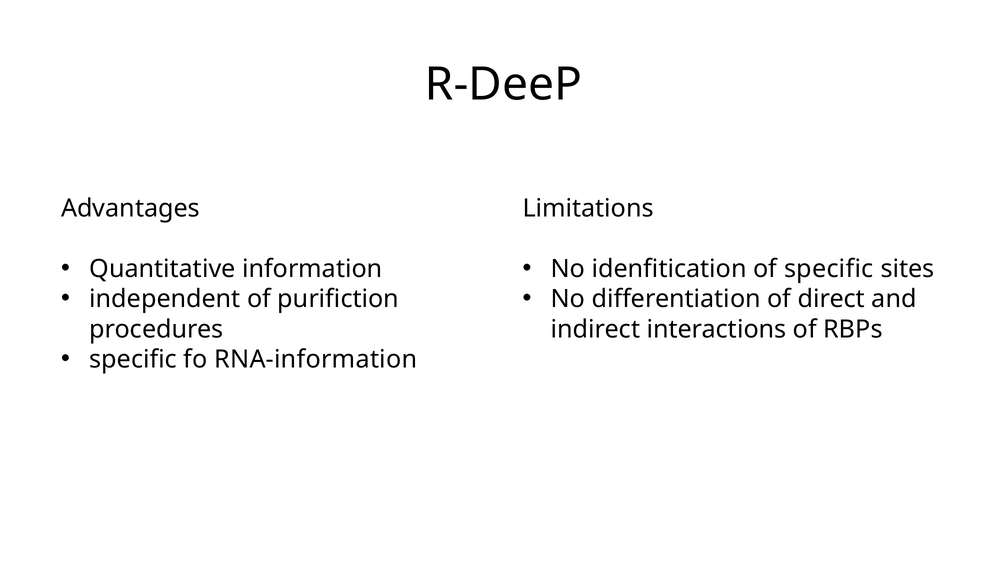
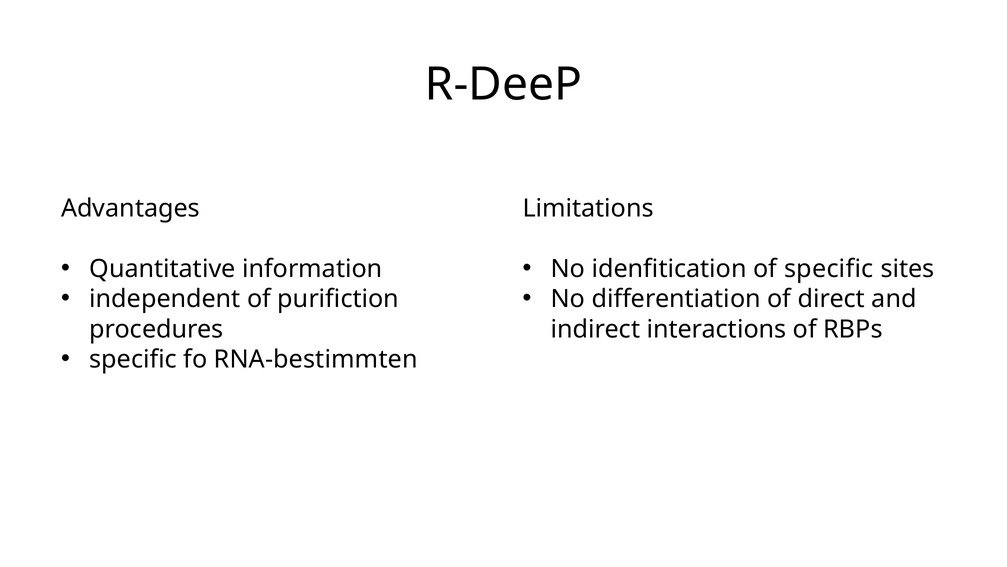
RNA-information: RNA-information -> RNA-bestimmten (316, 359)
